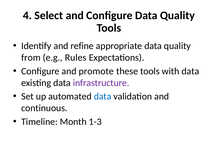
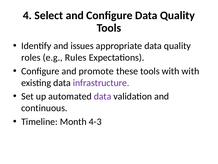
refine: refine -> issues (82, 46)
from: from -> roles (31, 57)
with data: data -> with (190, 71)
data colour: blue -> purple (103, 96)
1-3: 1-3 -> 4-3 (95, 121)
